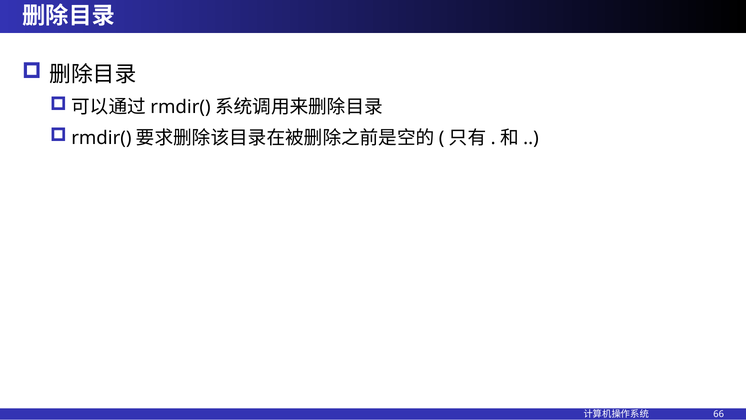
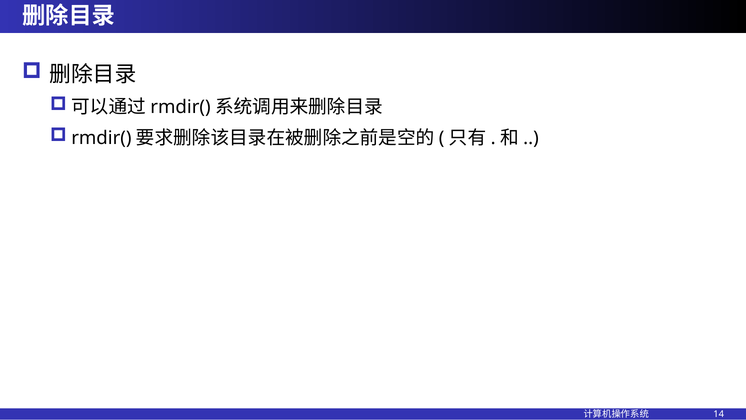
66: 66 -> 14 (719, 414)
